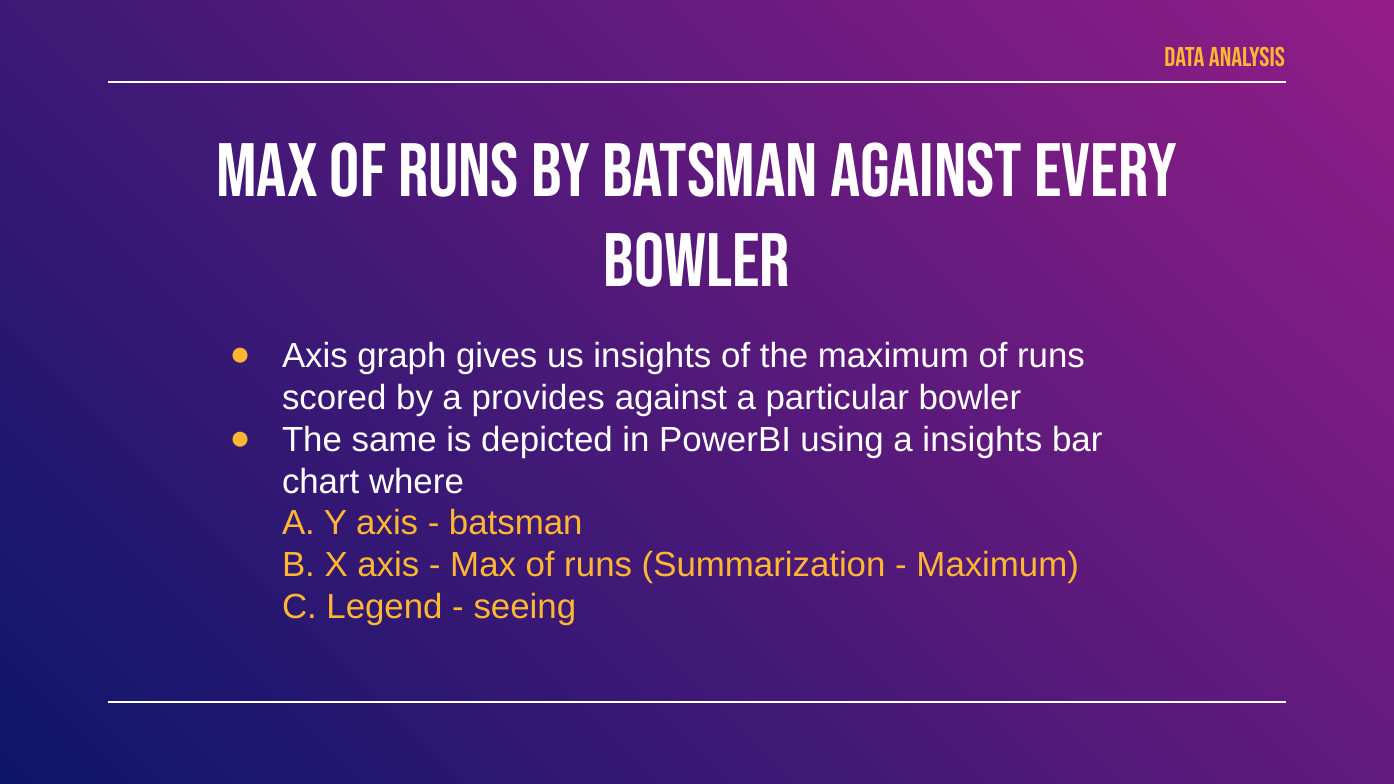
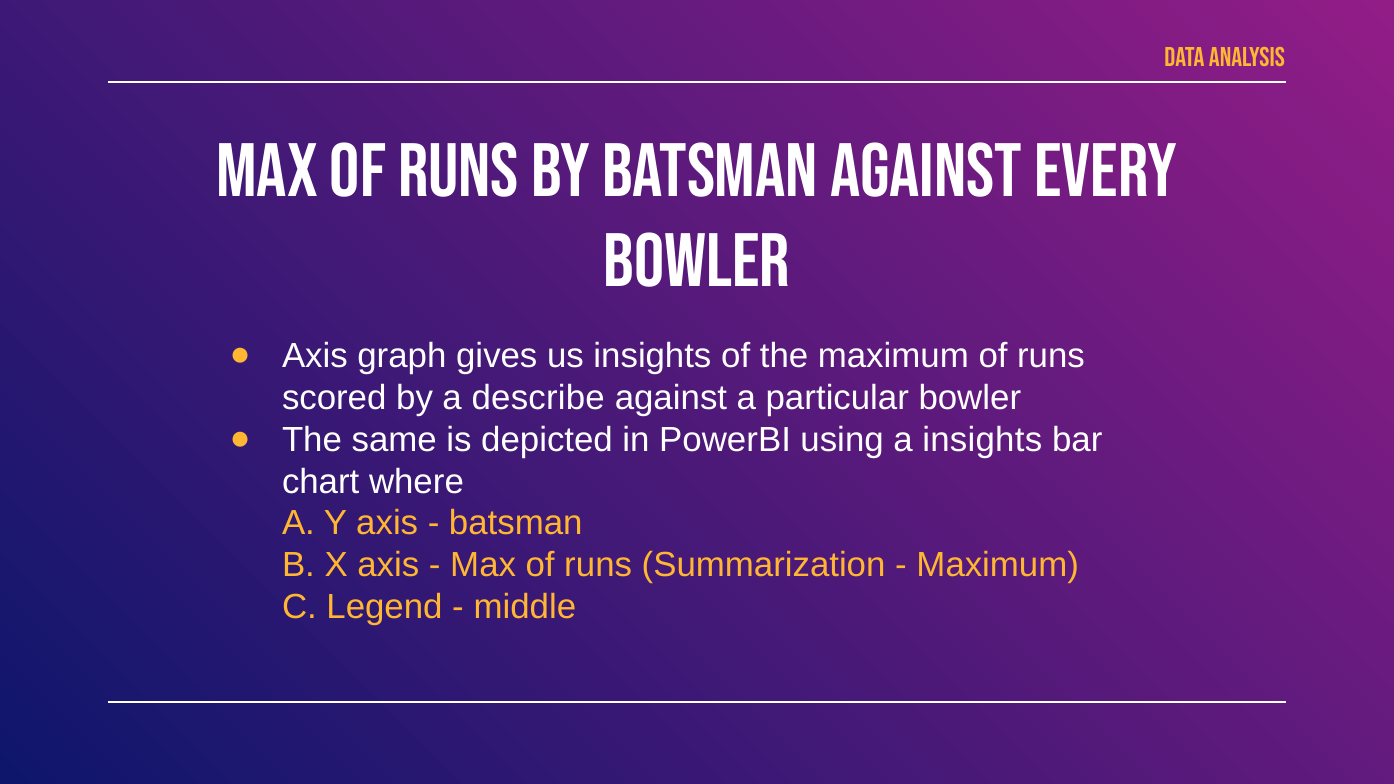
provides: provides -> describe (538, 398)
seeing: seeing -> middle (525, 607)
